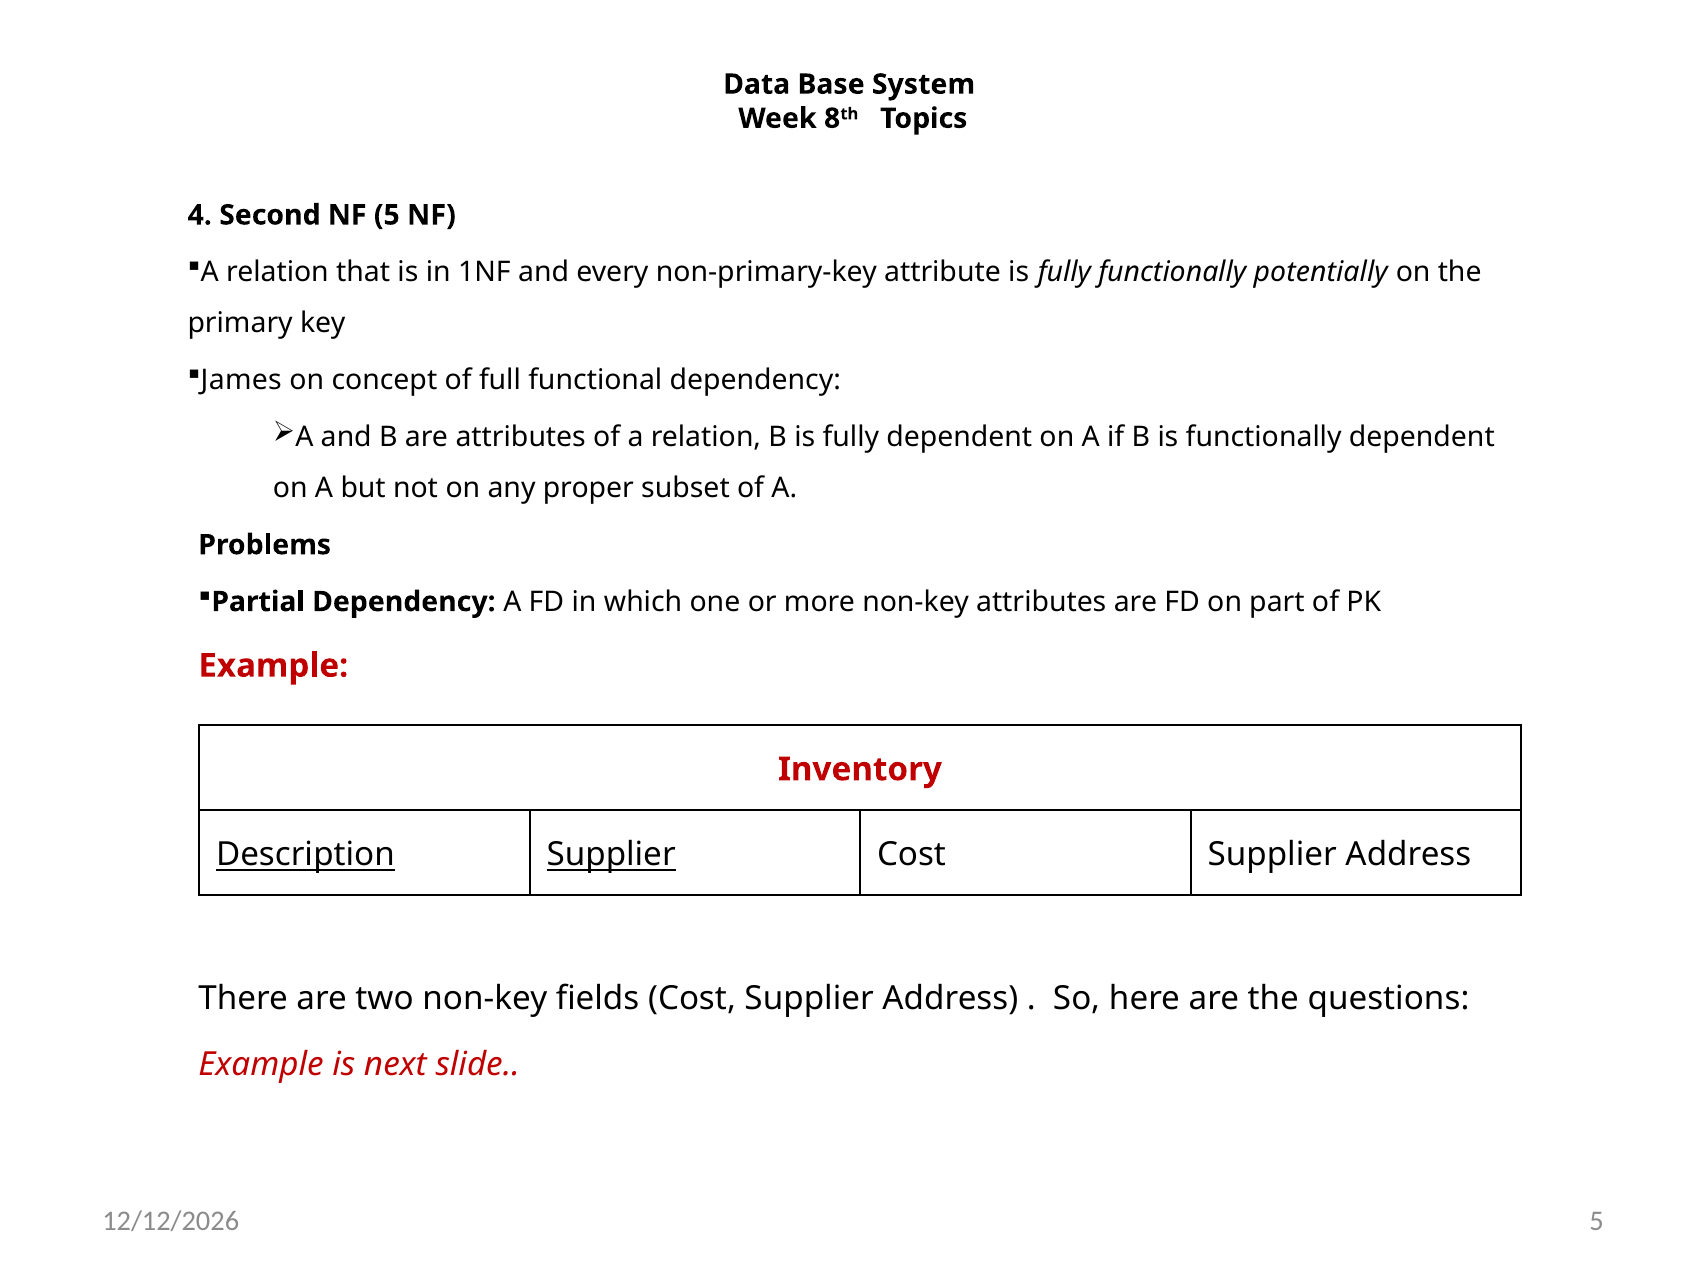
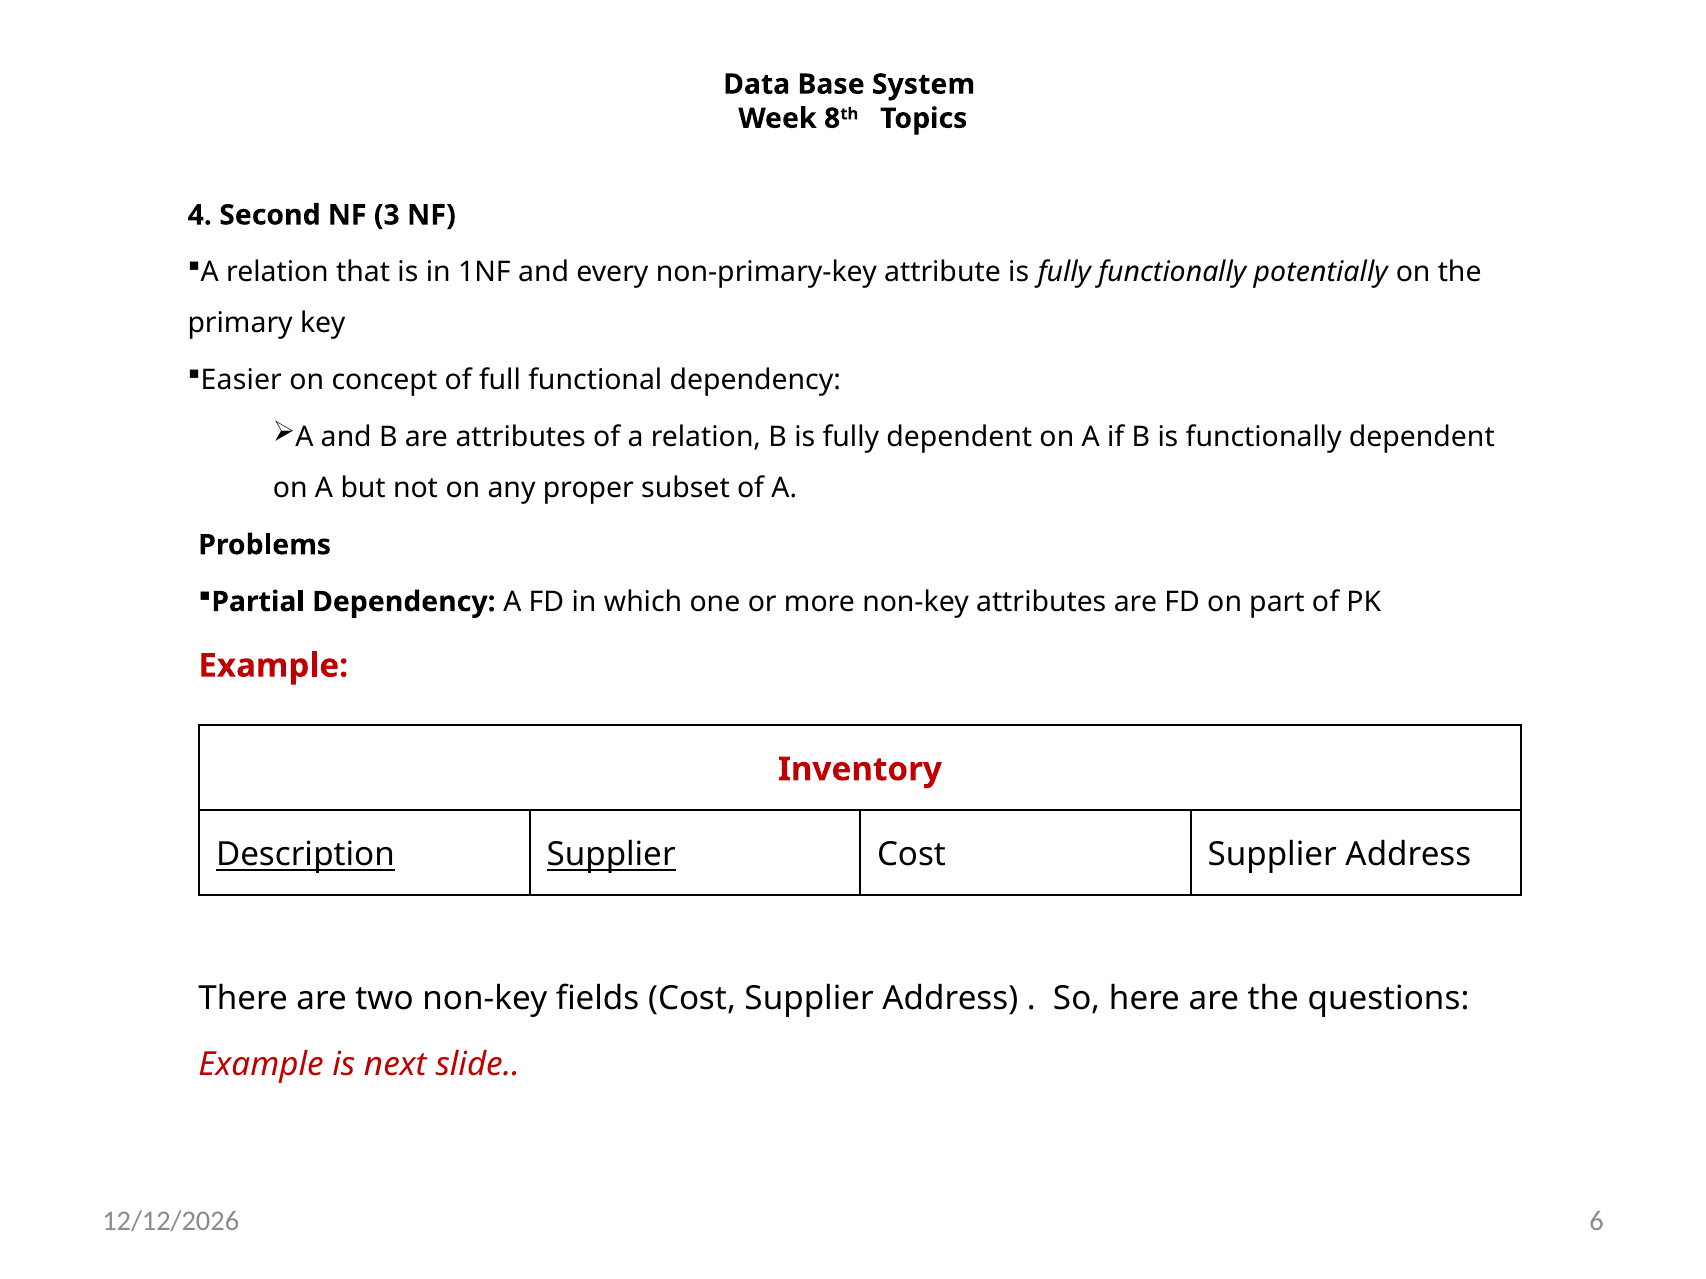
NF 5: 5 -> 3 (387, 215)
James: James -> Easier (241, 380)
5: 5 -> 6 (1597, 1222)
